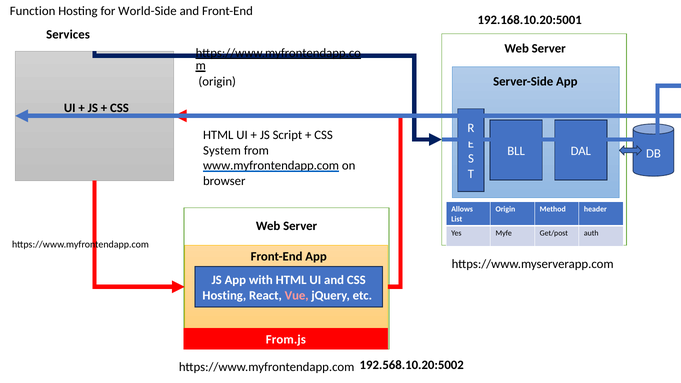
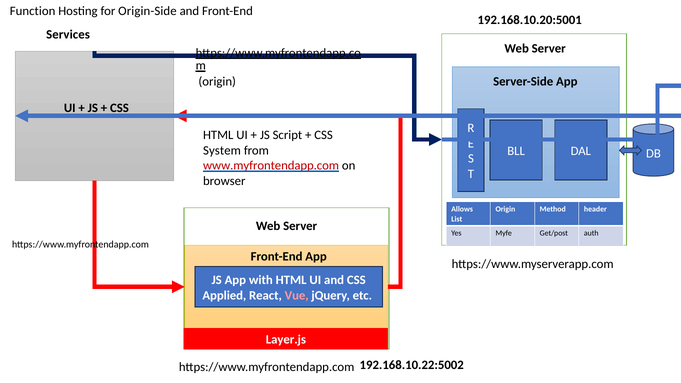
World-Side: World-Side -> Origin-Side (147, 11)
www.myfrontendapp.com colour: black -> red (271, 166)
Hosting: Hosting -> Applied (224, 295)
From.js: From.js -> Layer.js (286, 340)
192.568.10.20:5002: 192.568.10.20:5002 -> 192.168.10.22:5002 (412, 365)
